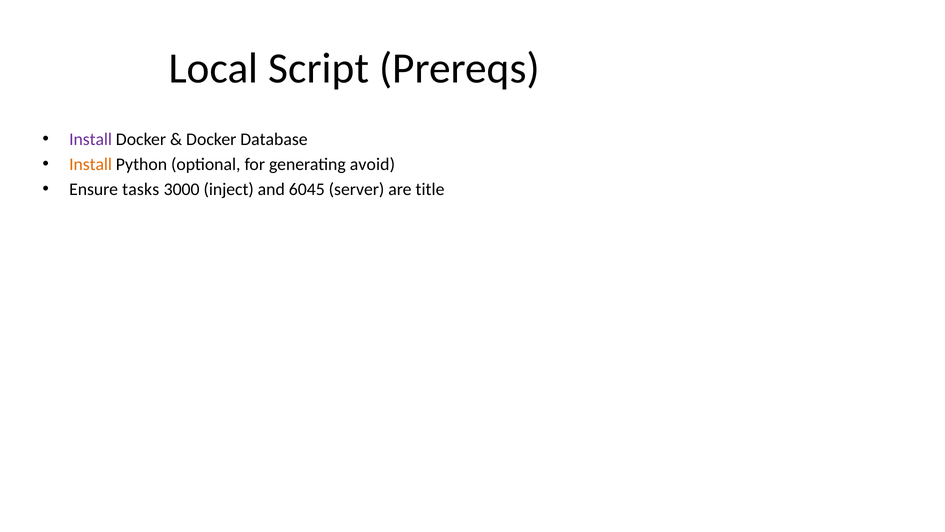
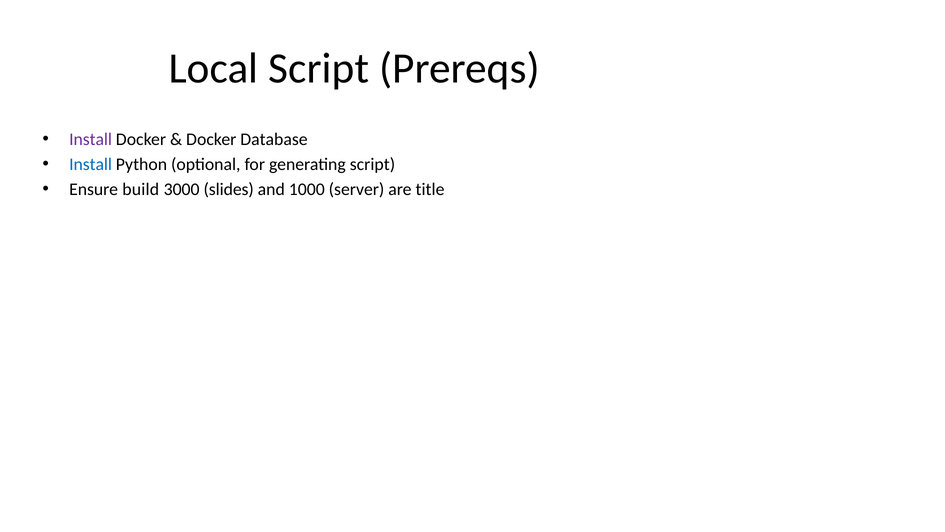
Install colour: orange -> blue (91, 164)
generating avoid: avoid -> script (372, 164)
tasks: tasks -> build (141, 189)
inject: inject -> slides (229, 189)
6045: 6045 -> 1000 (307, 189)
